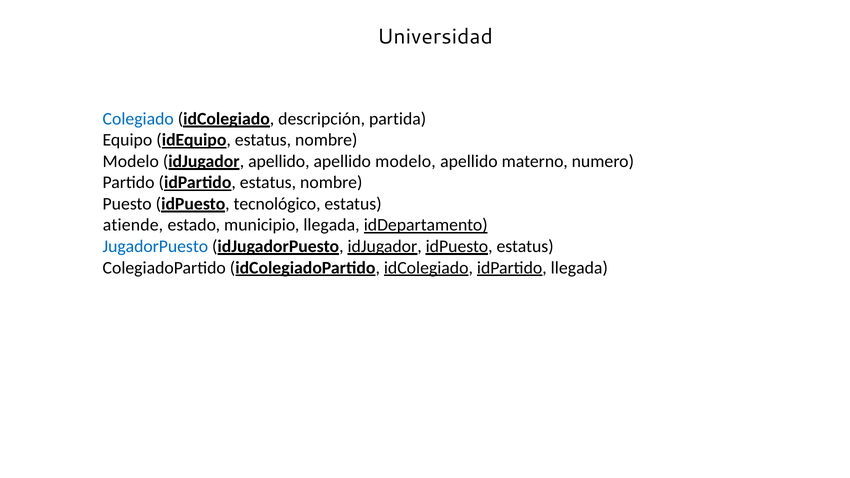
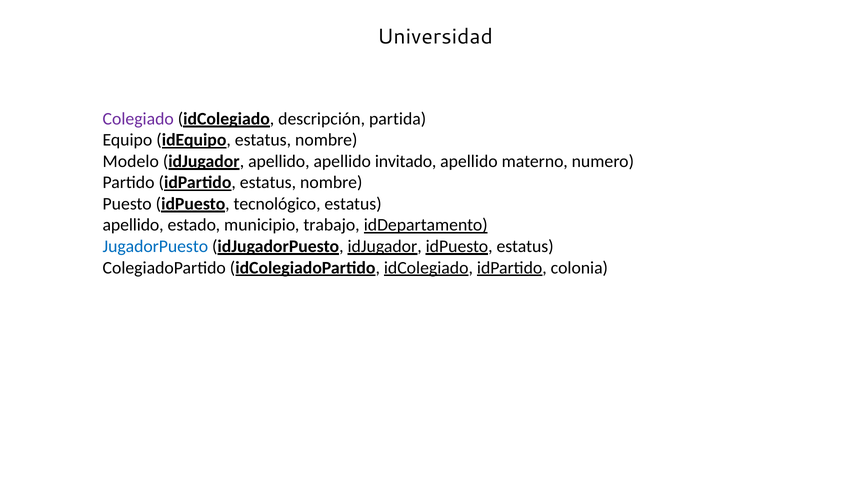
Colegiado colour: blue -> purple (138, 119)
apellido modelo: modelo -> invitado (406, 161)
atiende: atiende -> apellido (133, 225)
municipio llegada: llegada -> trabajo (332, 225)
idPartido llegada: llegada -> colonia (579, 268)
